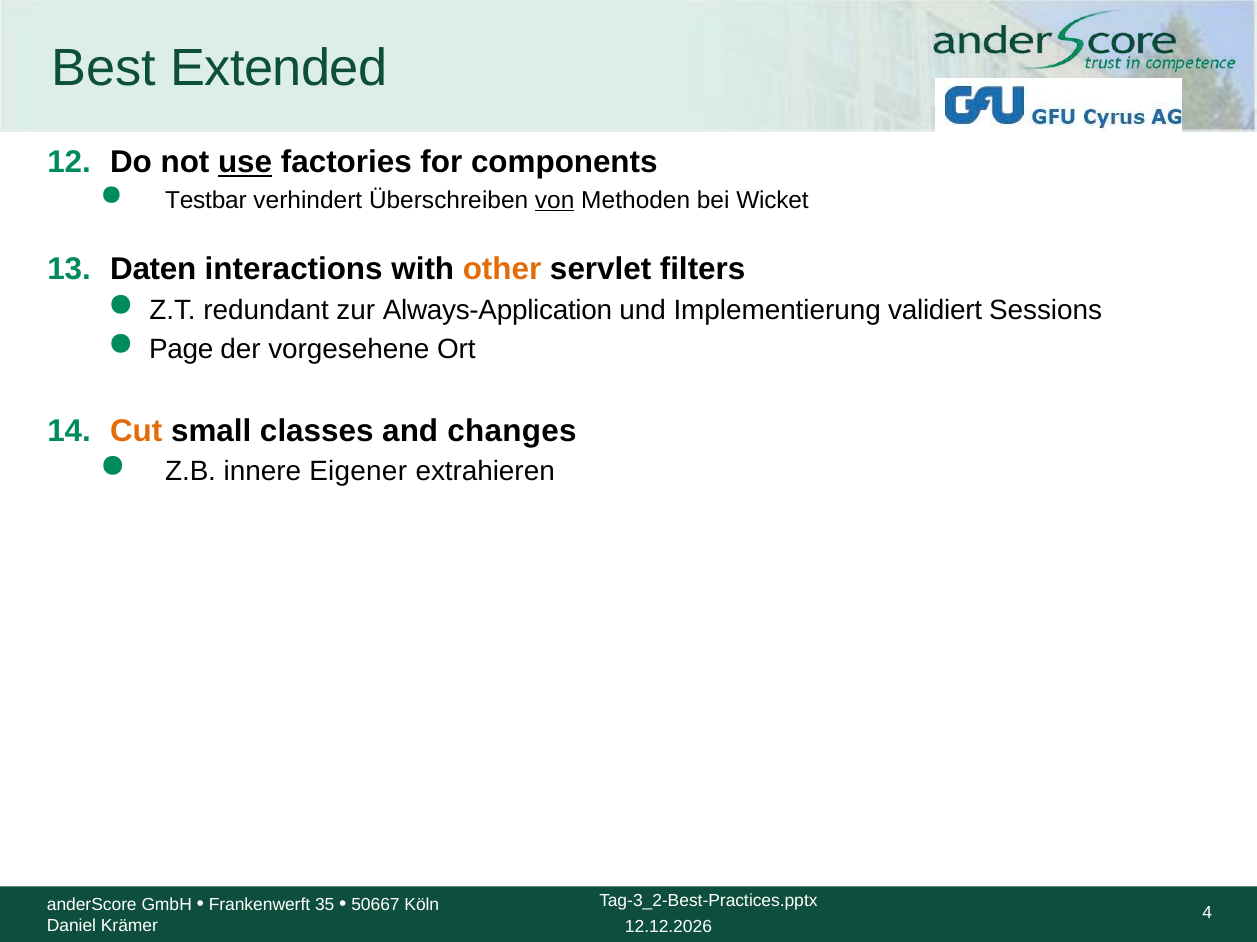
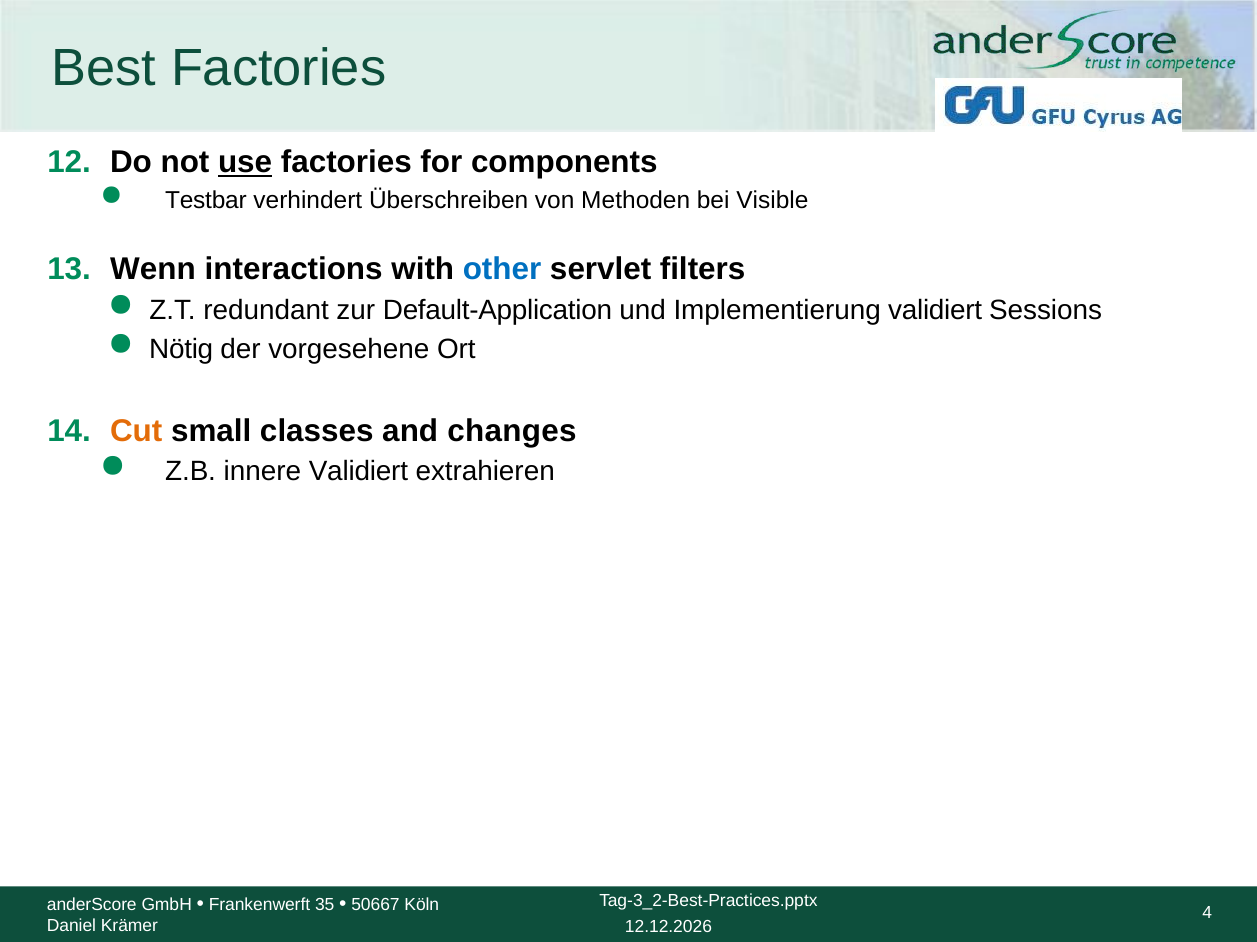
Best Extended: Extended -> Factories (279, 68)
von underline: present -> none (555, 200)
Wicket: Wicket -> Visible (772, 200)
Daten: Daten -> Wenn (153, 270)
other colour: orange -> blue (502, 270)
Always-Application: Always-Application -> Default-Application (497, 311)
Page: Page -> Nötig (181, 350)
innere Eigener: Eigener -> Validiert (358, 472)
